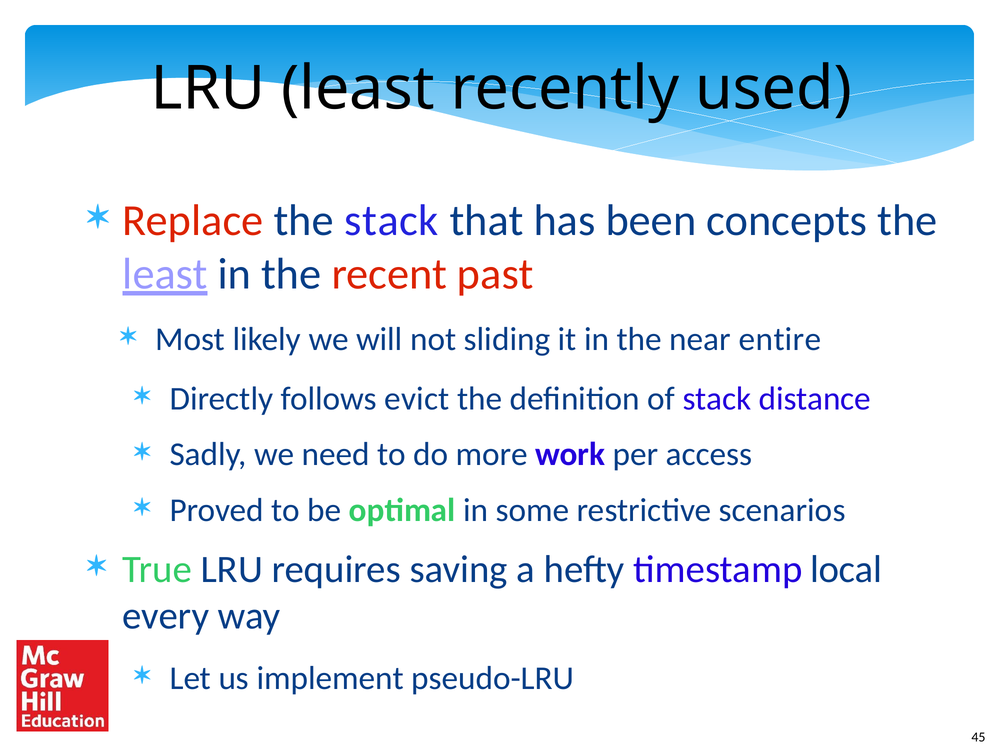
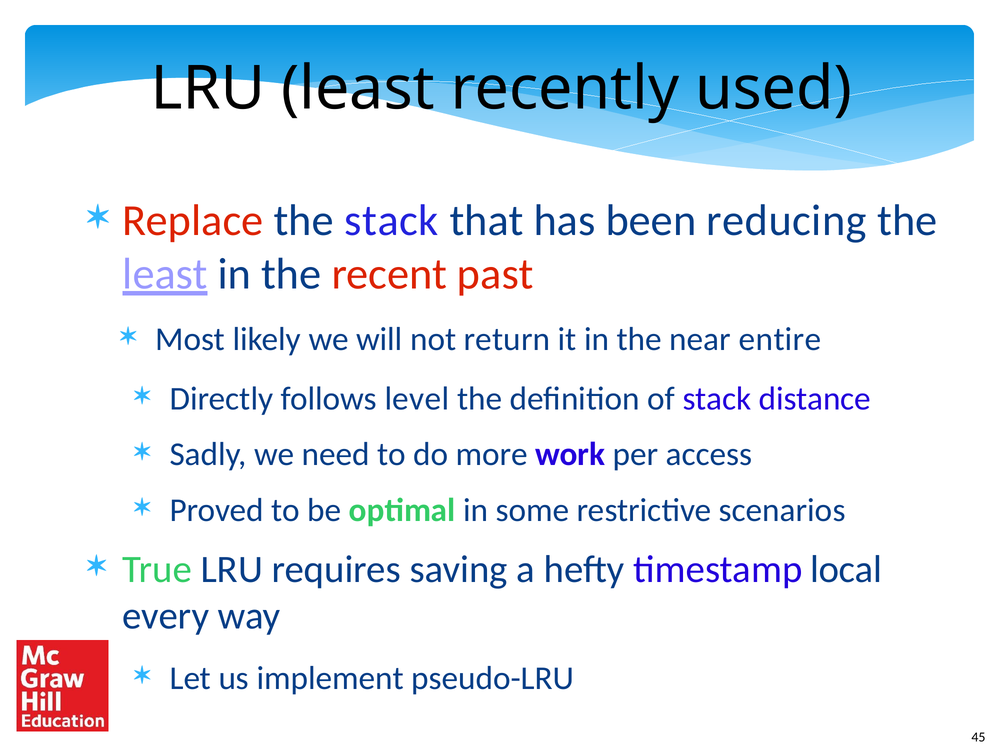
concepts: concepts -> reducing (787, 221)
sliding: sliding -> return (507, 340)
evict: evict -> level (417, 399)
